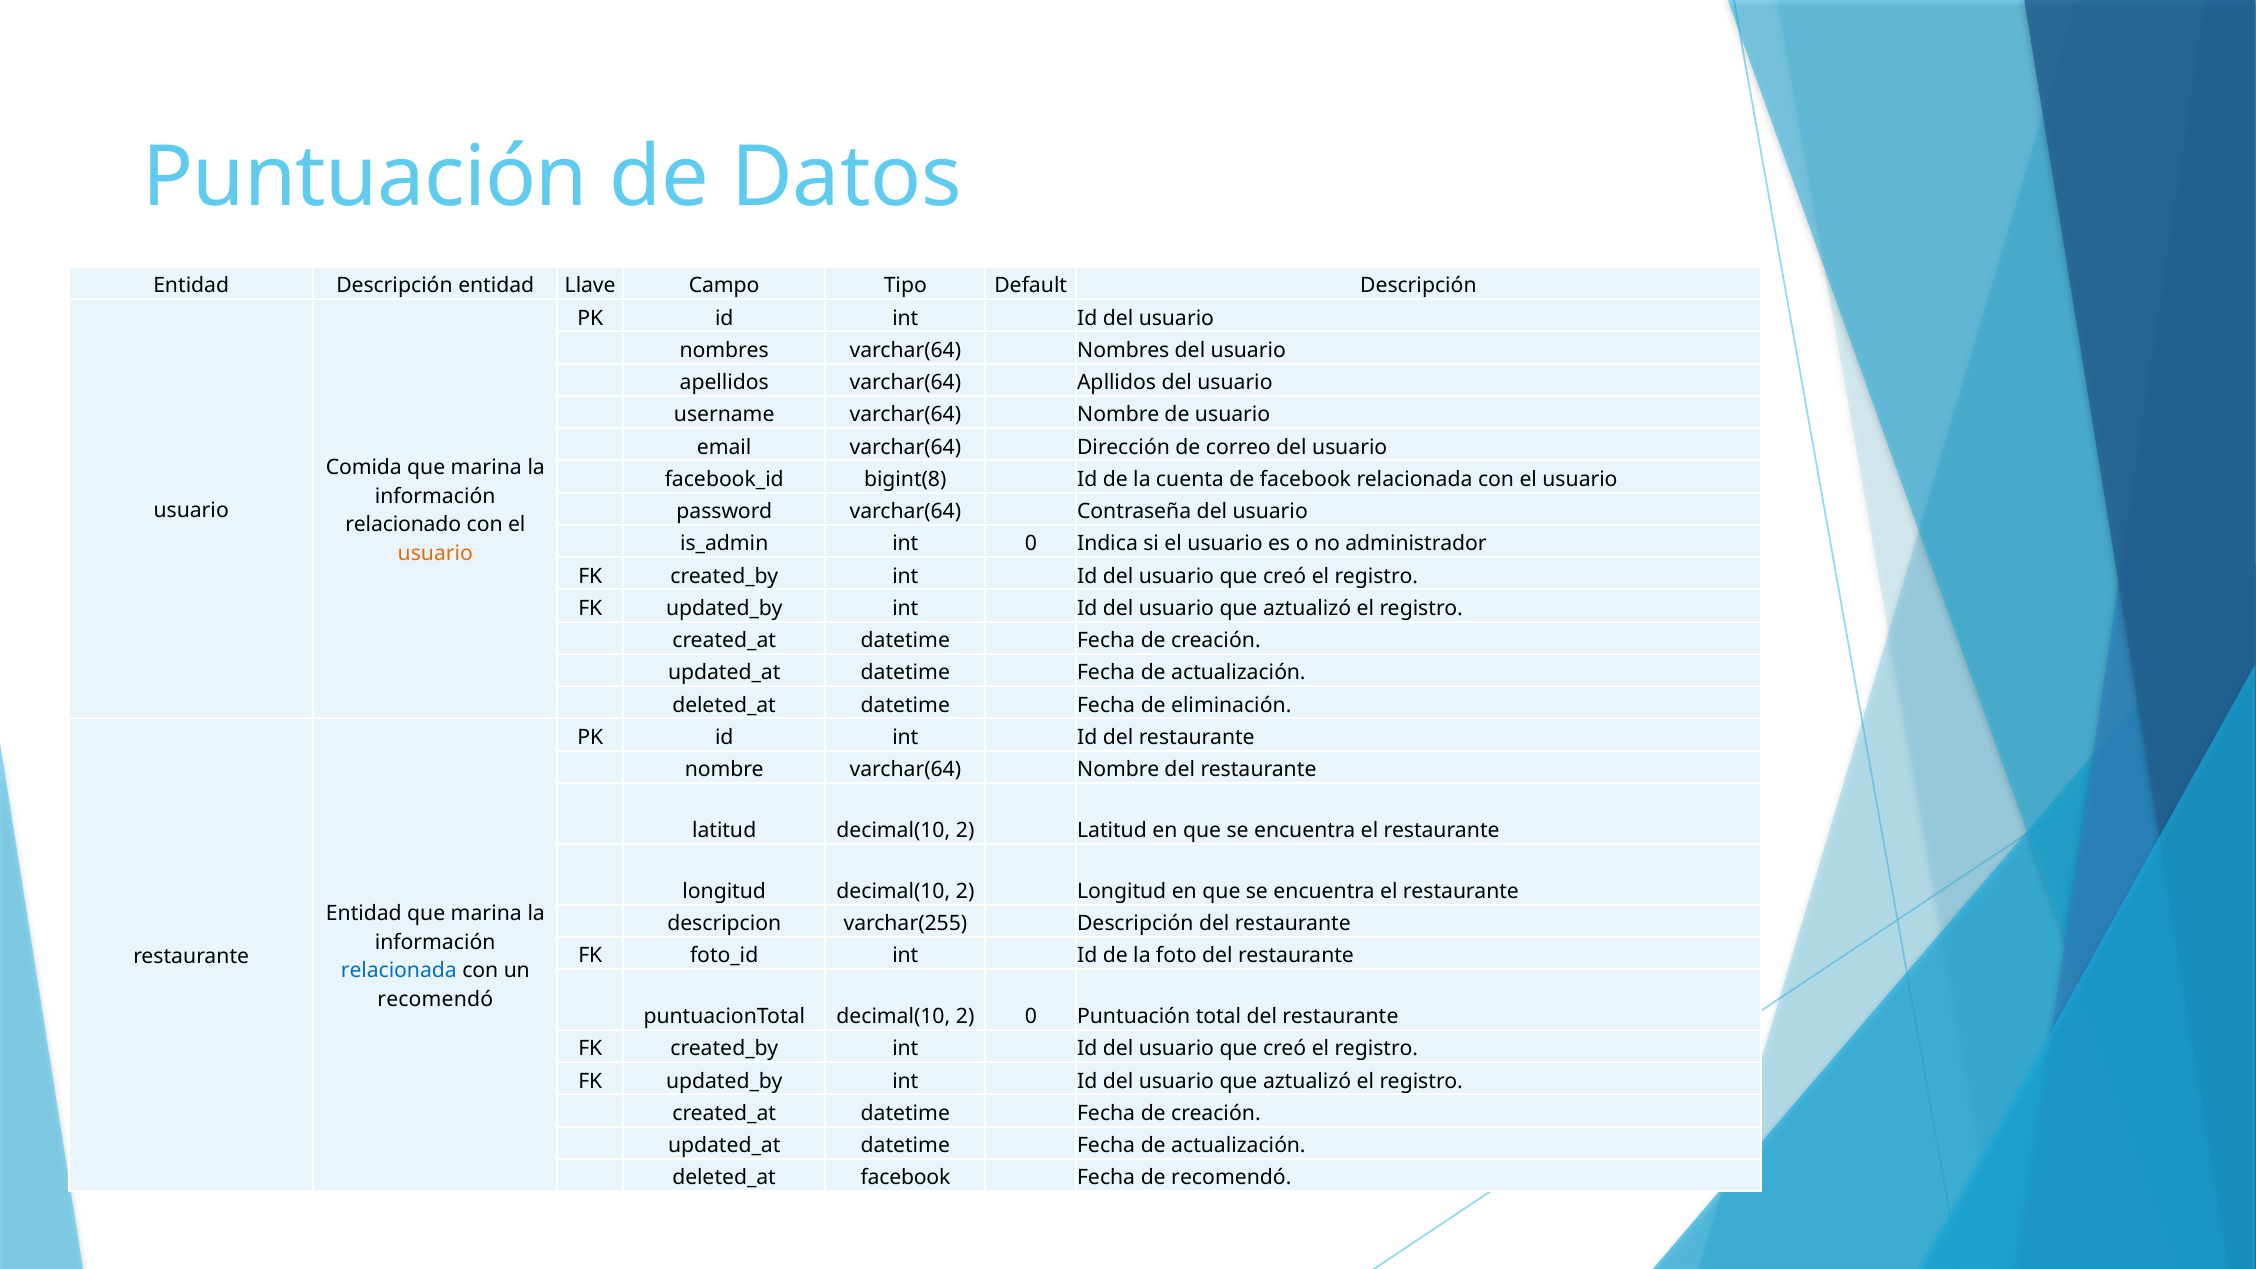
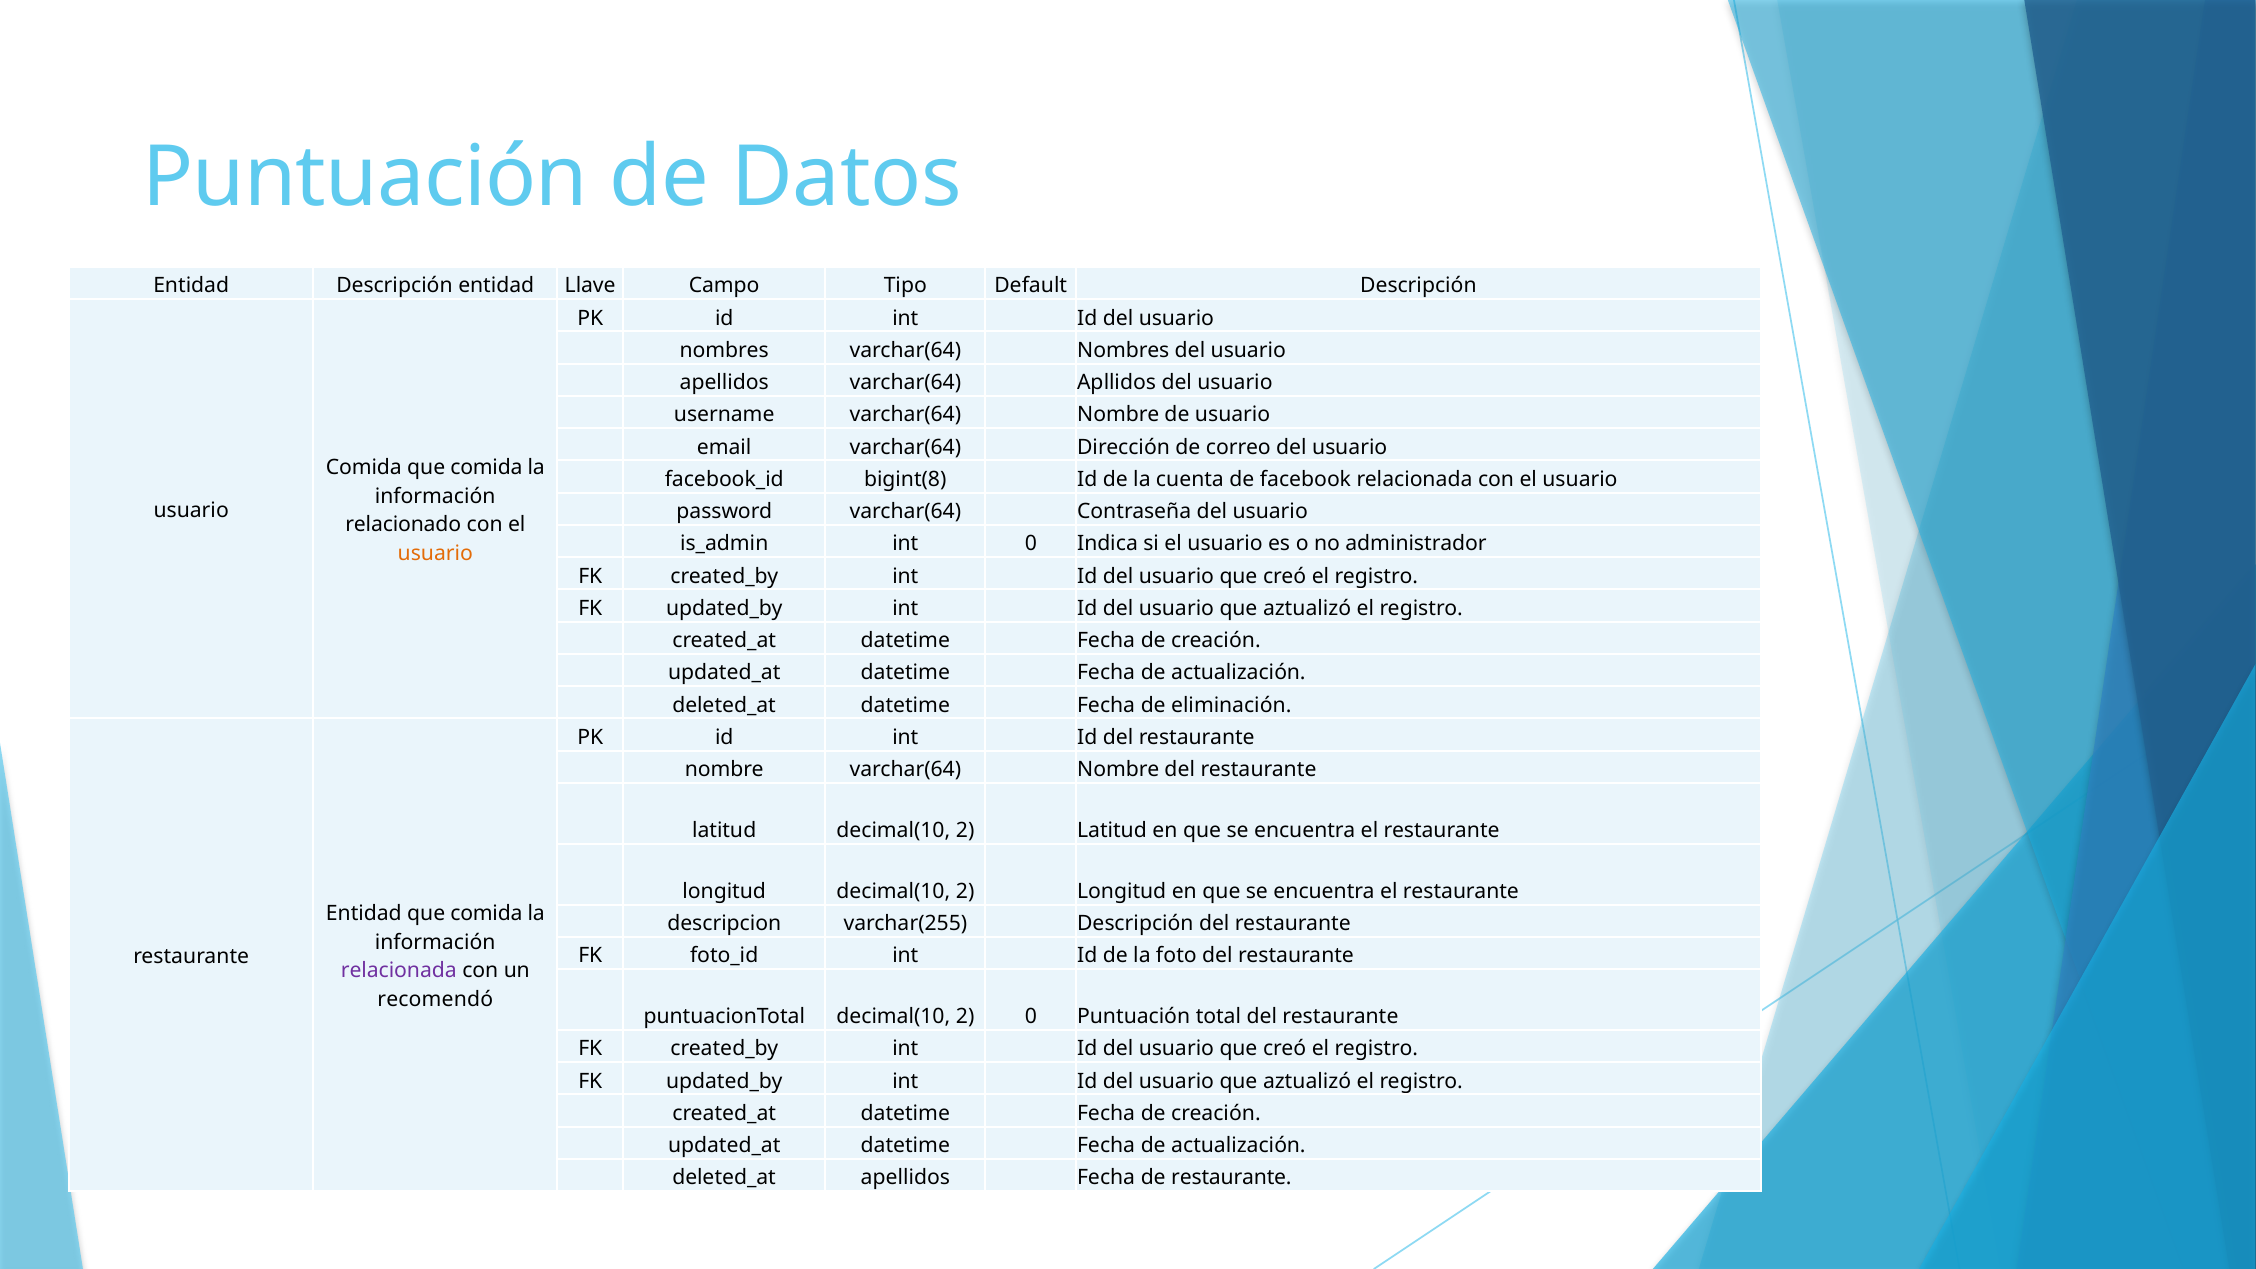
marina: marina -> comida (486, 467)
Entidad que marina: marina -> comida (486, 913)
relacionada colour: blue -> purple (399, 971)
facebook: facebook -> apellidos (905, 1178)
de recomendó: recomendó -> restaurante (1231, 1178)
